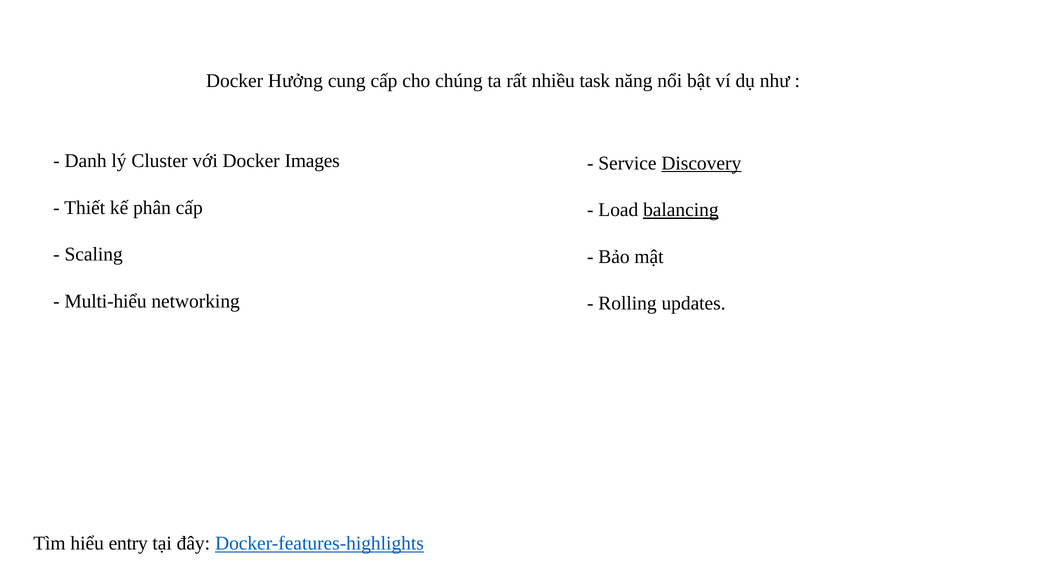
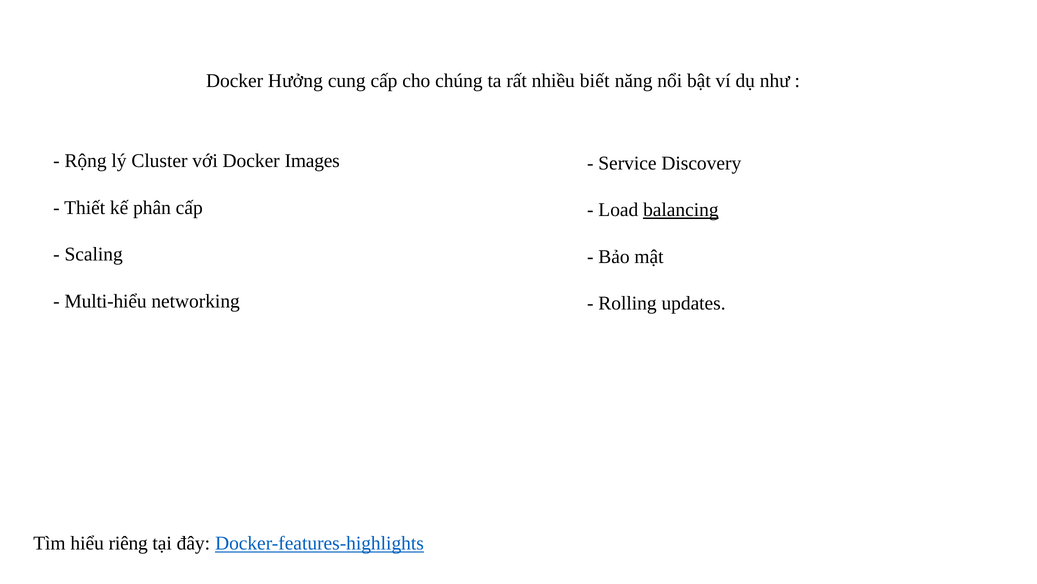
task: task -> biết (595, 81)
Danh: Danh -> Rộng (86, 161)
Discovery underline: present -> none (701, 163)
entry: entry -> riêng (128, 543)
